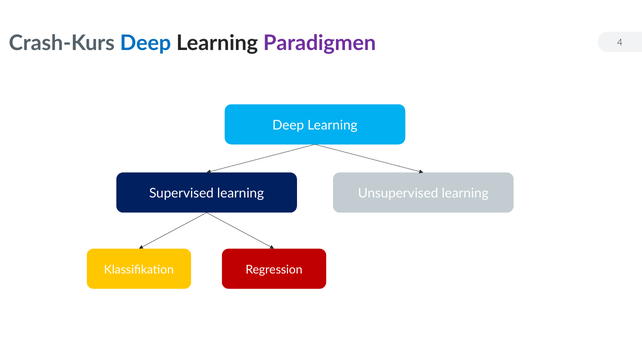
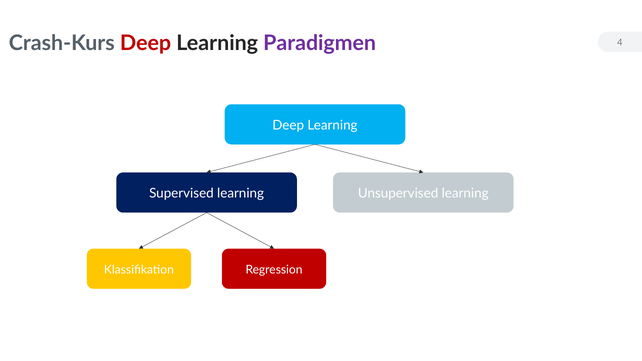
Deep colour: blue -> red (146, 43)
